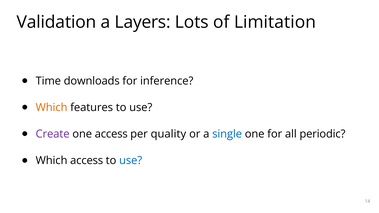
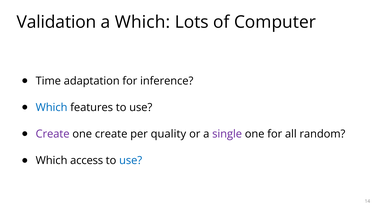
a Layers: Layers -> Which (143, 22)
Limitation: Limitation -> Computer (275, 22)
downloads: downloads -> adaptation (92, 81)
Which colour: orange -> blue (52, 108)
one access: access -> create (111, 134)
single colour: blue -> purple (227, 134)
periodic: periodic -> random (322, 134)
